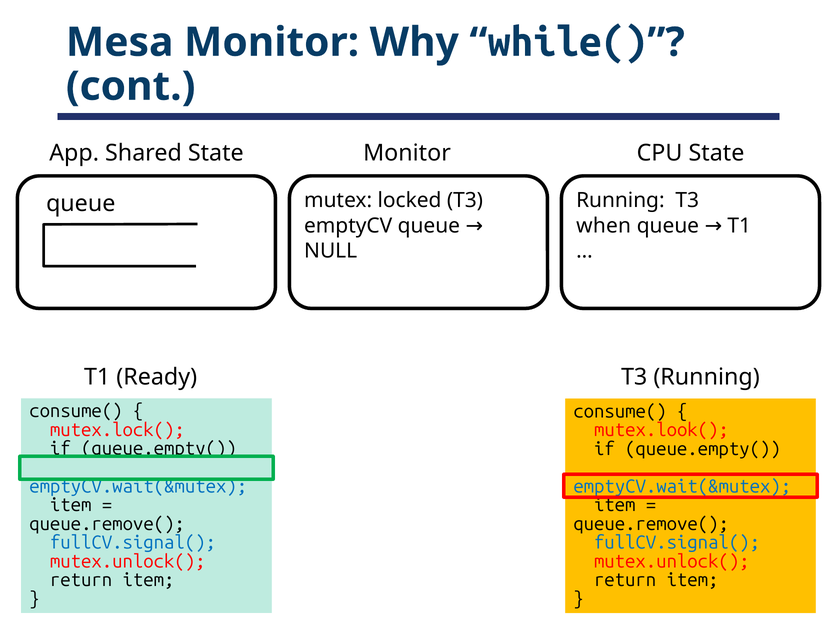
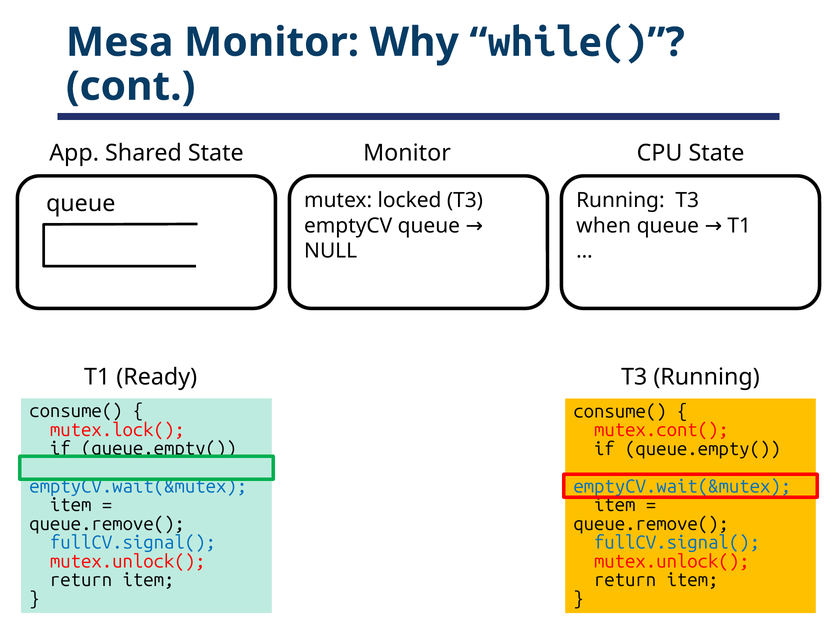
mutex.look(: mutex.look( -> mutex.cont( (661, 430)
